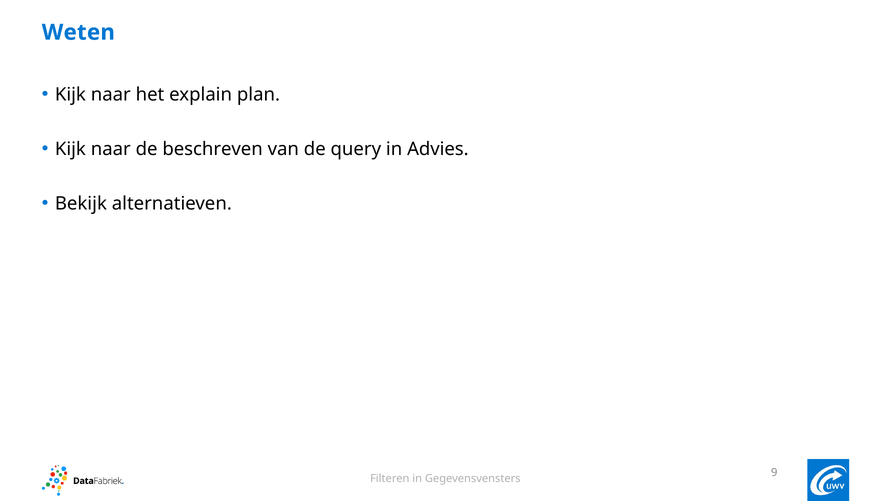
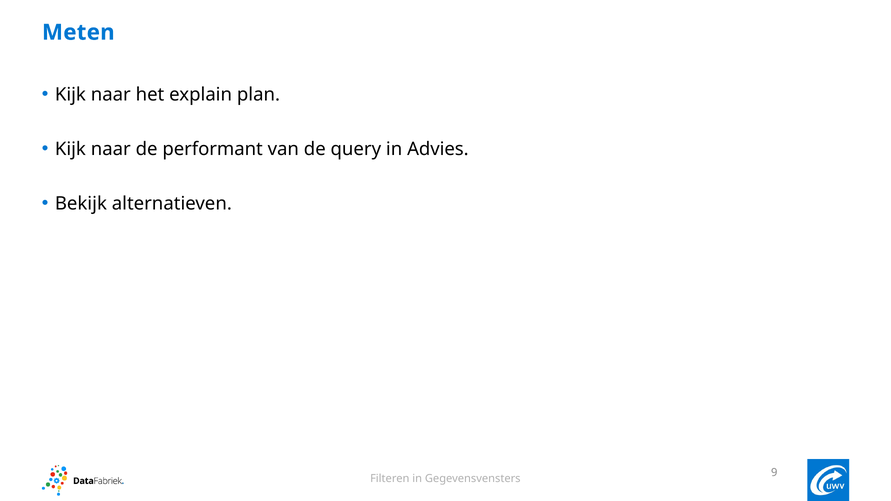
Weten: Weten -> Meten (78, 32)
beschreven: beschreven -> performant (213, 149)
